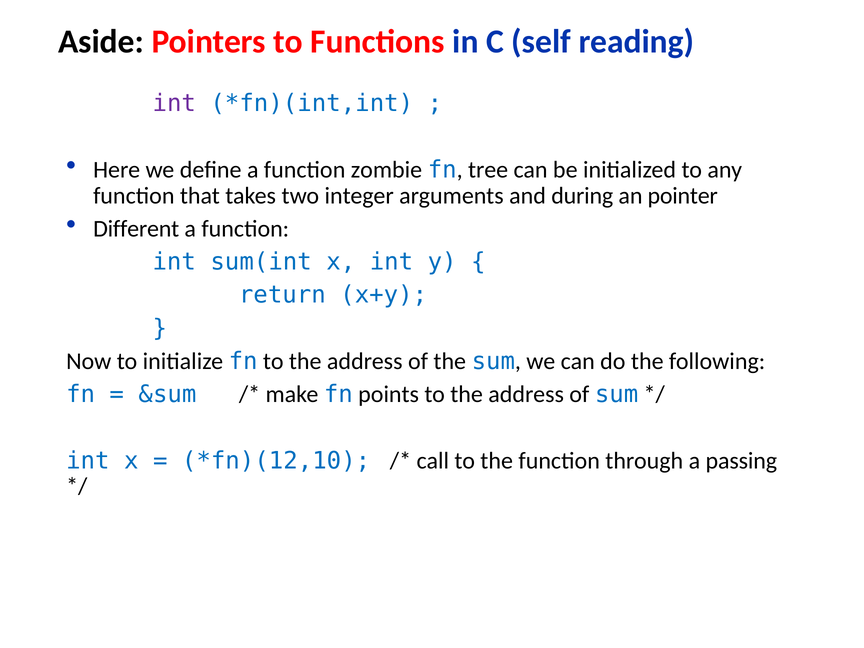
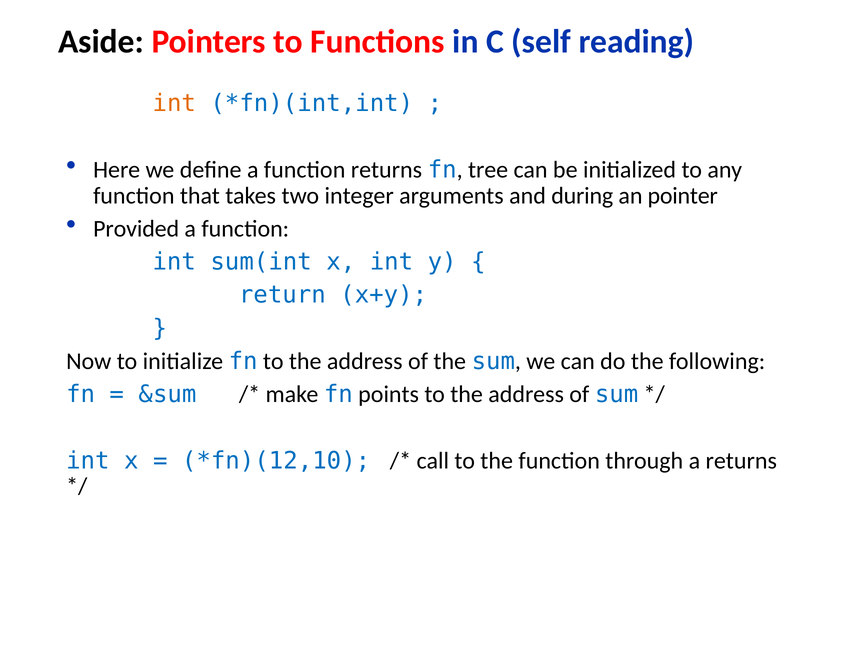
int colour: purple -> orange (174, 103)
function zombie: zombie -> returns (386, 170)
Different: Different -> Provided (136, 229)
a passing: passing -> returns (741, 461)
